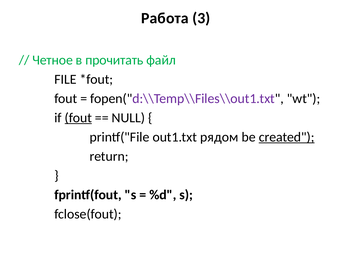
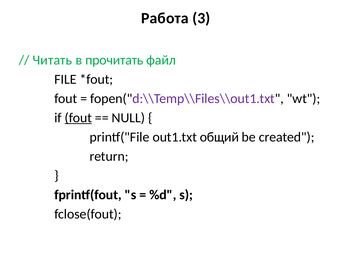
Четное: Четное -> Читать (52, 60)
рядом: рядом -> общий (219, 137)
created underline: present -> none (287, 137)
